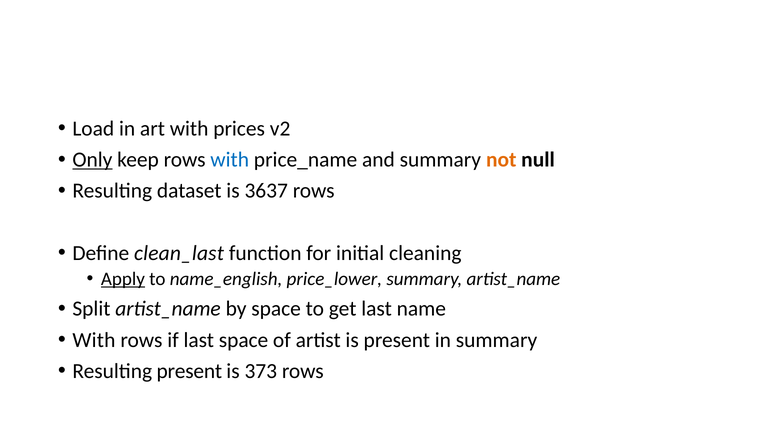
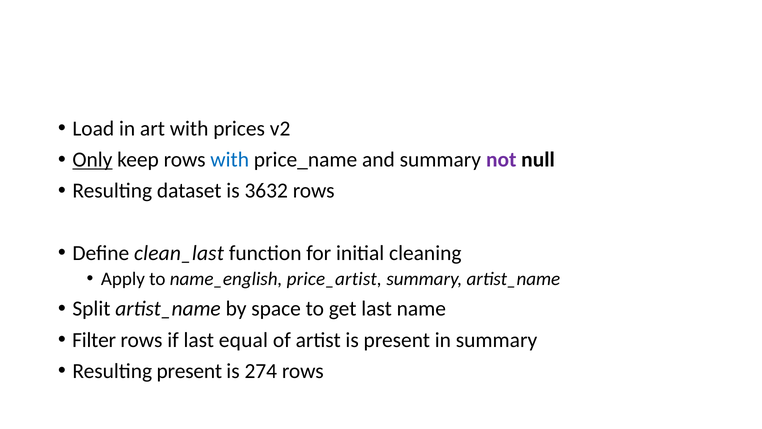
not colour: orange -> purple (501, 160)
3637: 3637 -> 3632 (266, 191)
Apply underline: present -> none (123, 279)
price_lower: price_lower -> price_artist (334, 279)
With: With -> Filter (94, 340)
last space: space -> equal (243, 340)
373: 373 -> 274 (261, 371)
